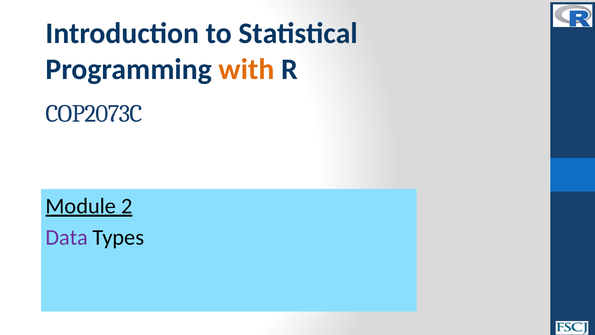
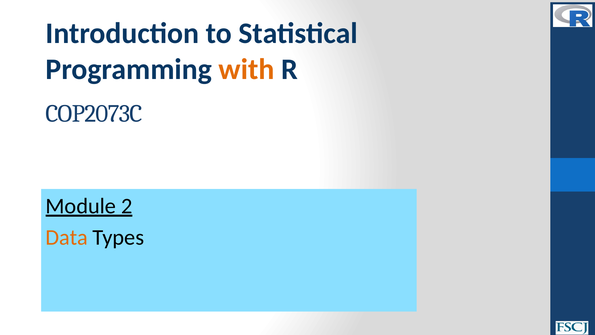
Data colour: purple -> orange (67, 237)
